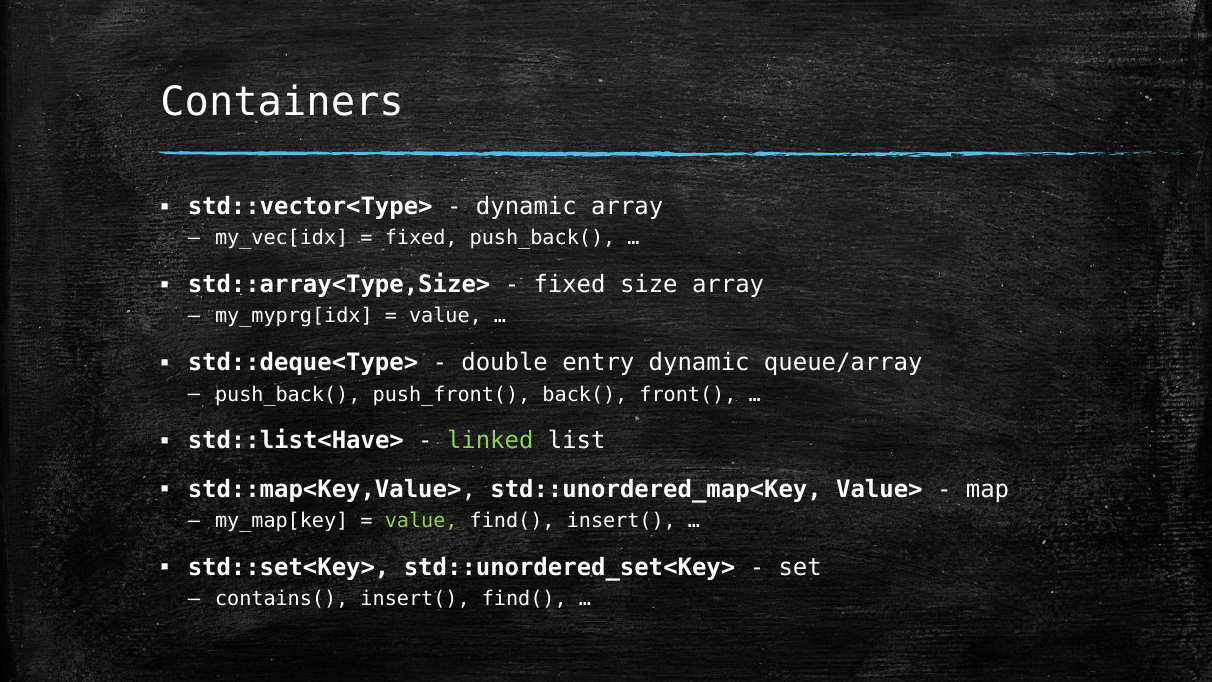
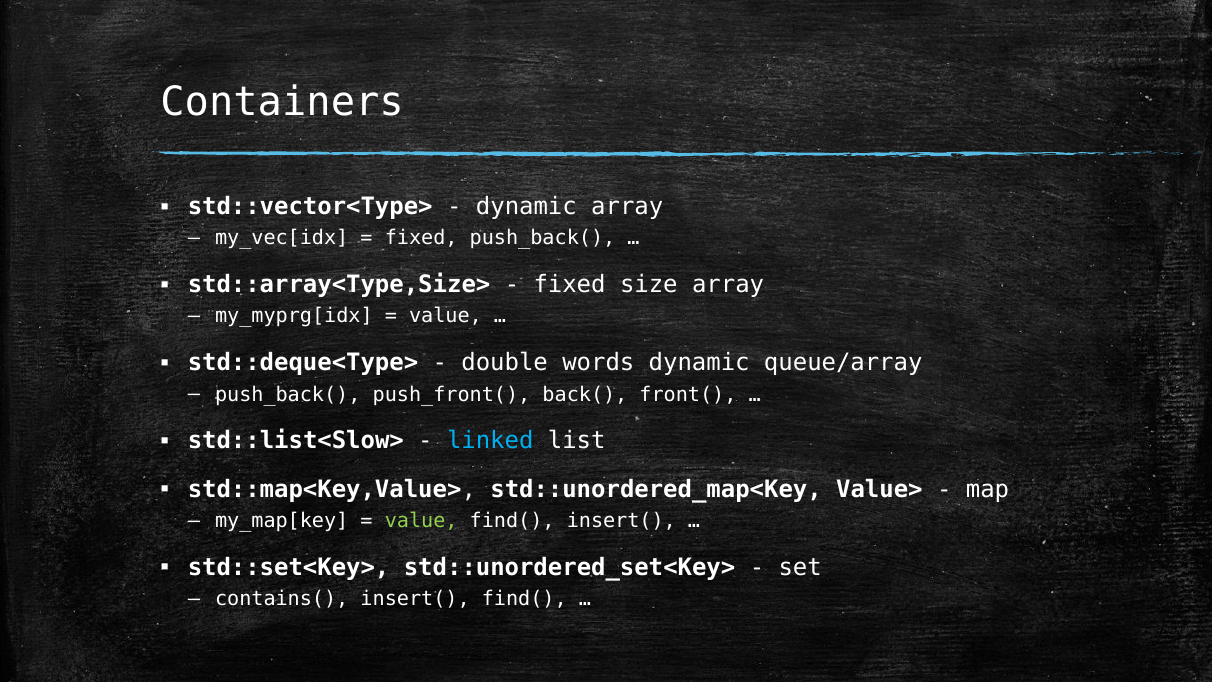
entry: entry -> words (598, 363)
std::list<Have>: std::list<Have> -> std::list<Slow> (296, 441)
linked colour: light green -> light blue (490, 441)
